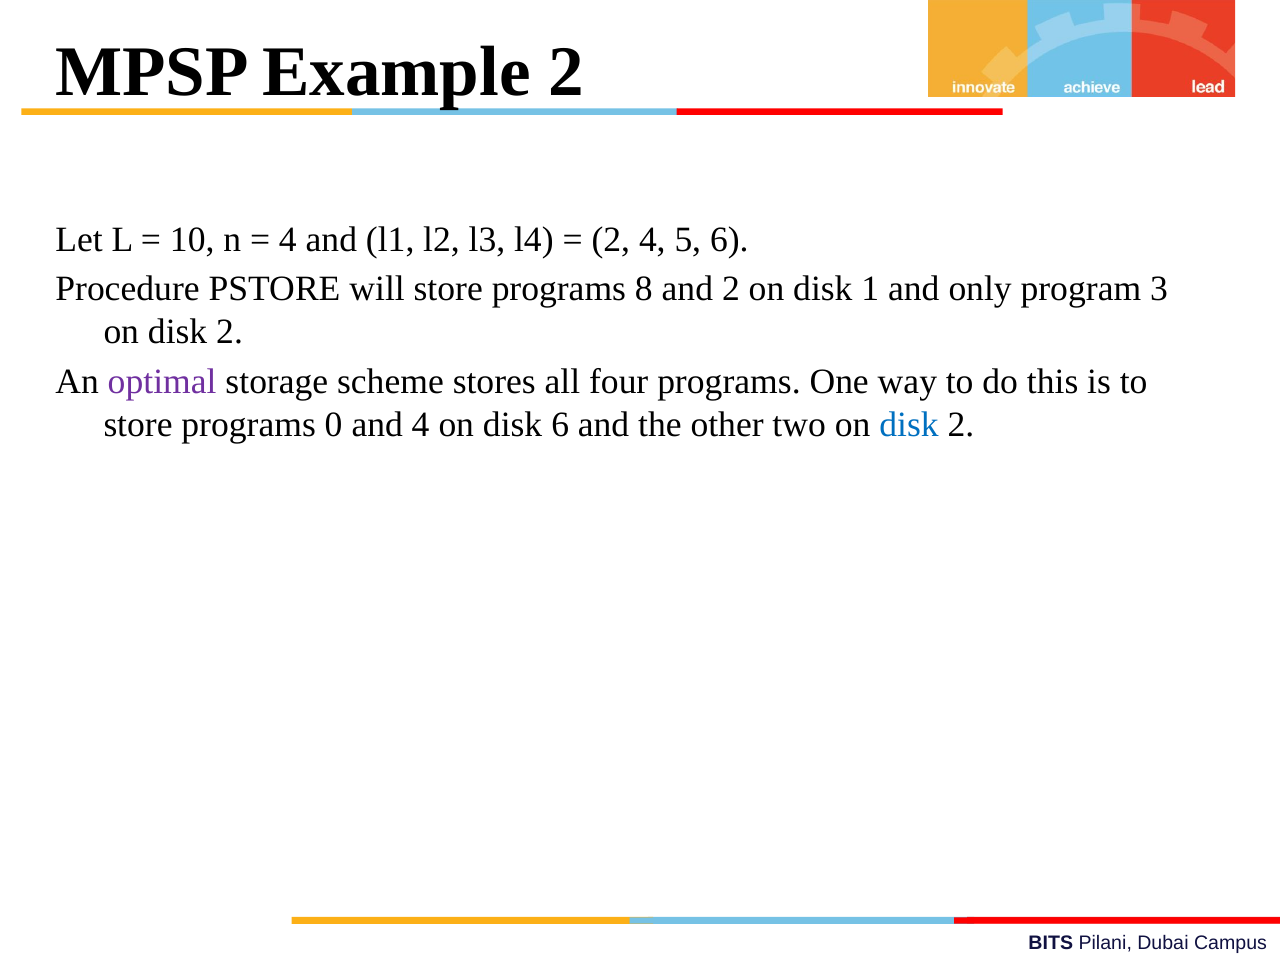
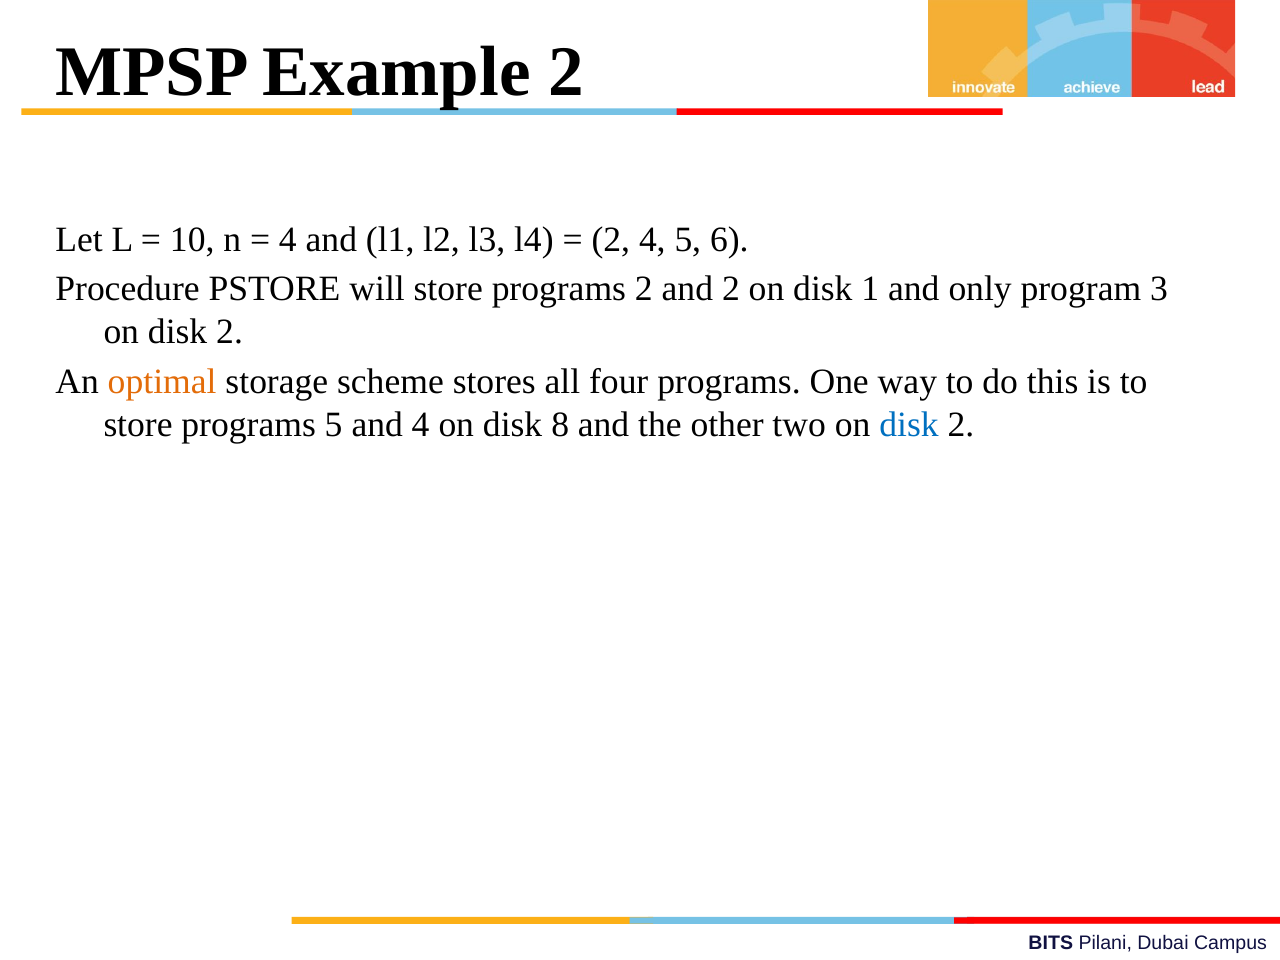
programs 8: 8 -> 2 (644, 289)
optimal colour: purple -> orange (162, 382)
programs 0: 0 -> 5 (334, 424)
disk 6: 6 -> 8 (560, 424)
